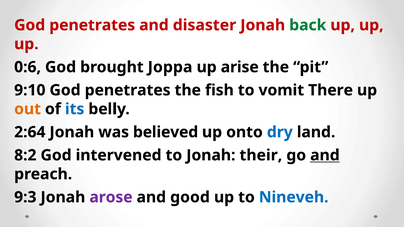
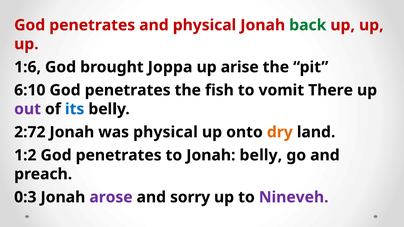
and disaster: disaster -> physical (205, 25)
0:6: 0:6 -> 1:6 (28, 67)
9:10: 9:10 -> 6:10 (30, 90)
out colour: orange -> purple (28, 109)
2:64: 2:64 -> 2:72 (30, 132)
was believed: believed -> physical (165, 132)
dry colour: blue -> orange (280, 132)
8:2: 8:2 -> 1:2 (25, 155)
intervened: intervened -> penetrates (119, 155)
Jonah their: their -> belly (261, 155)
and underline: present -> none (325, 155)
9:3: 9:3 -> 0:3 (25, 197)
good: good -> sorry (190, 197)
Nineveh colour: blue -> purple (294, 197)
